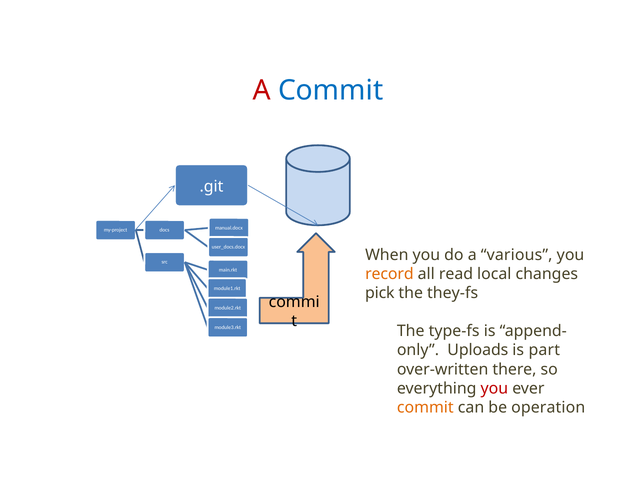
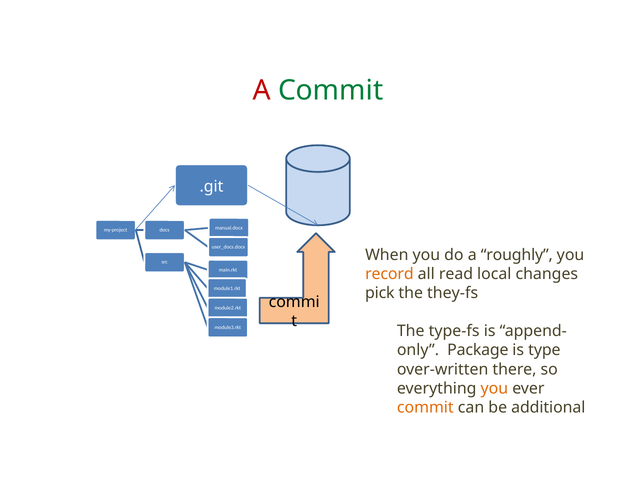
Commit colour: blue -> green (331, 90)
various: various -> roughly (517, 255)
Uploads: Uploads -> Package (478, 350)
part: part -> type (544, 350)
you colour: red -> orange (494, 388)
operation: operation -> additional (548, 407)
